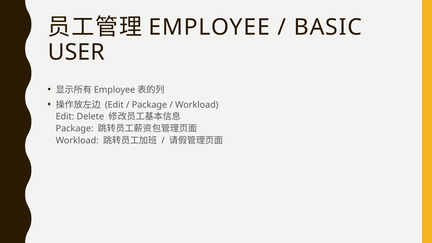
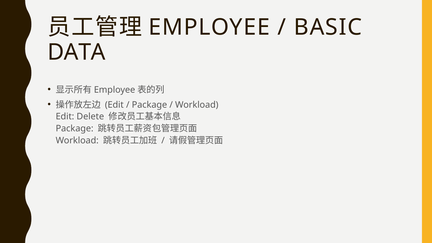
USER: USER -> DATA (77, 52)
